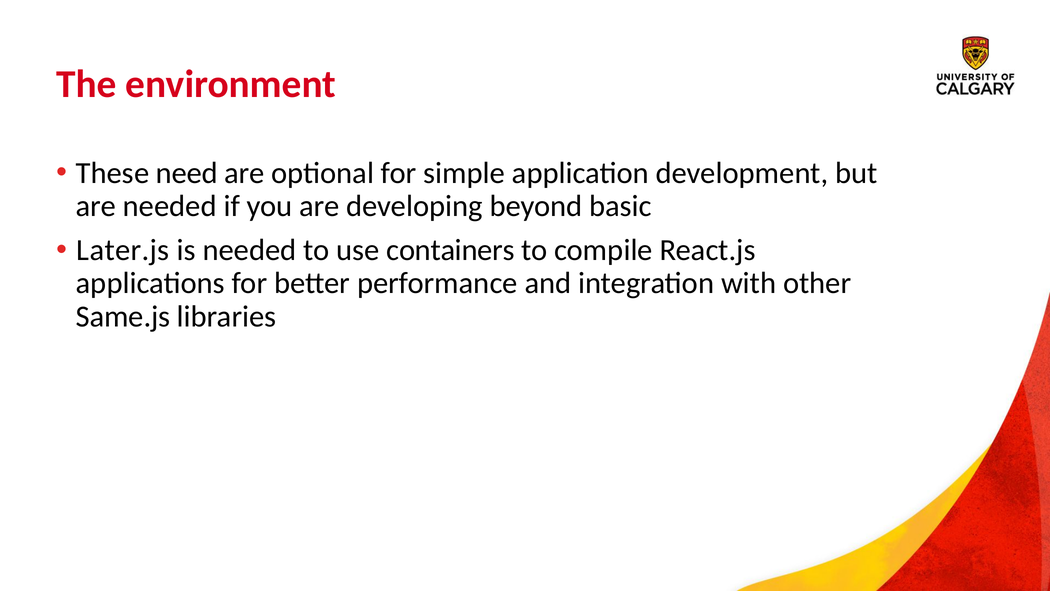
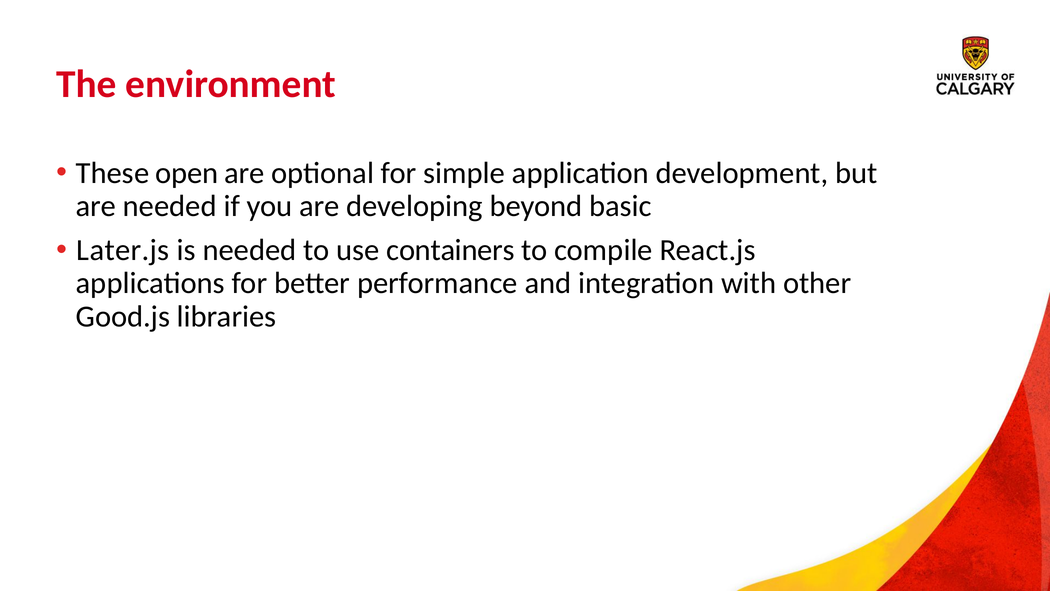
need: need -> open (187, 173)
Same.js: Same.js -> Good.js (123, 316)
